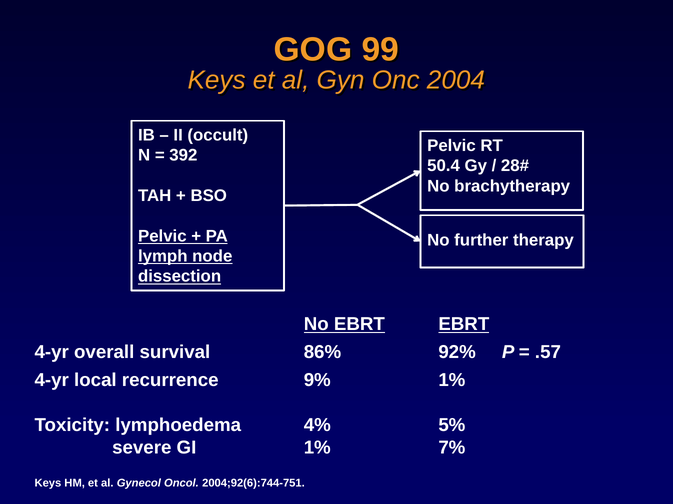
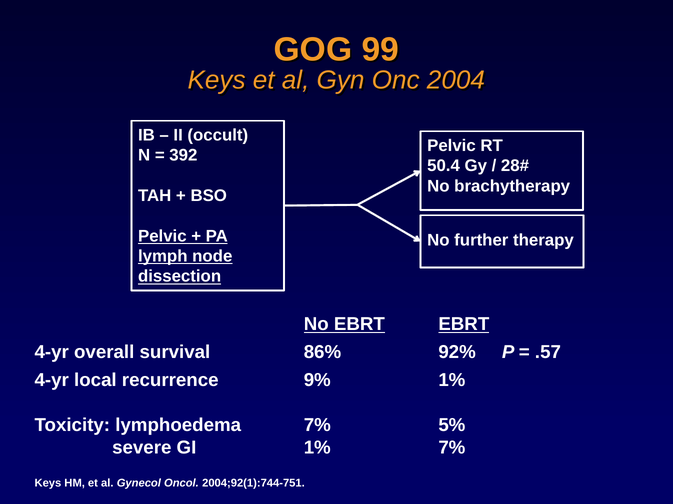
lymphoedema 4%: 4% -> 7% (317, 426)
2004;92(6):744-751: 2004;92(6):744-751 -> 2004;92(1):744-751 (253, 484)
